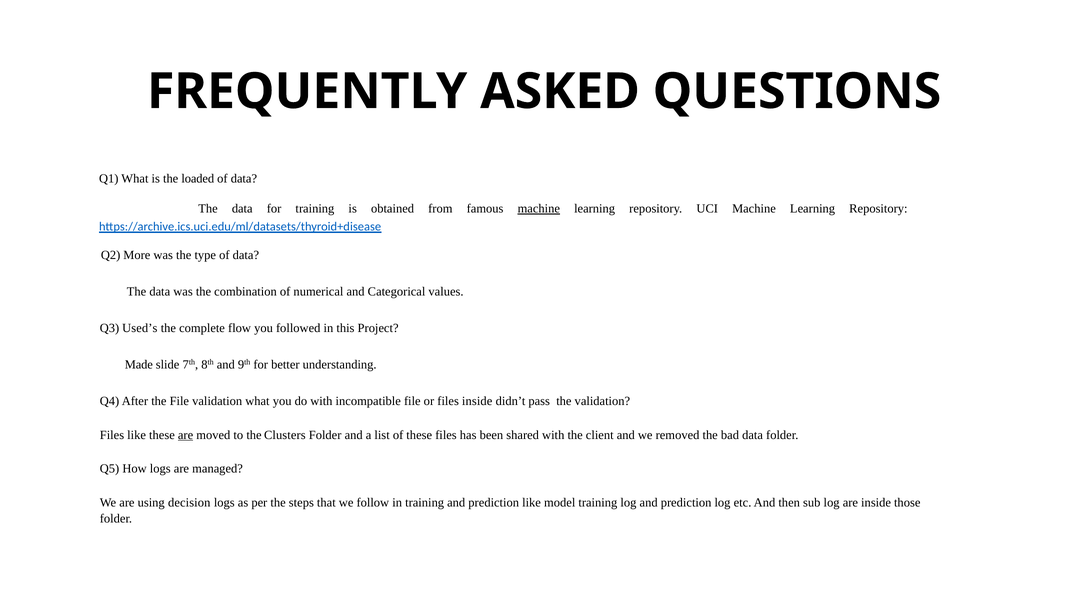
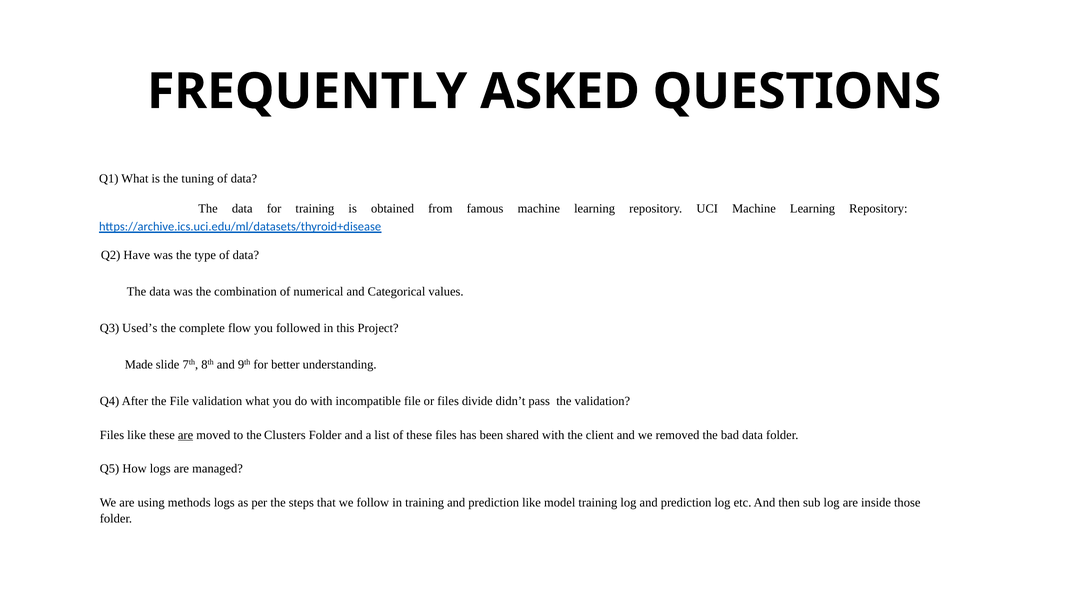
loaded: loaded -> tuning (198, 178)
machine underline: present -> none (539, 209)
More: More -> Have (137, 255)
files inside: inside -> divide (477, 401)
decision: decision -> methods (189, 502)
